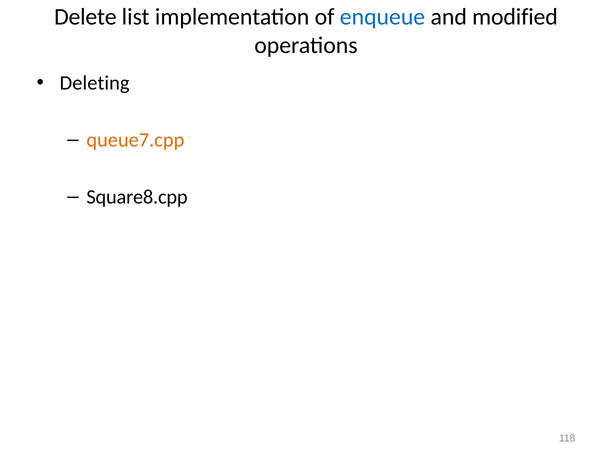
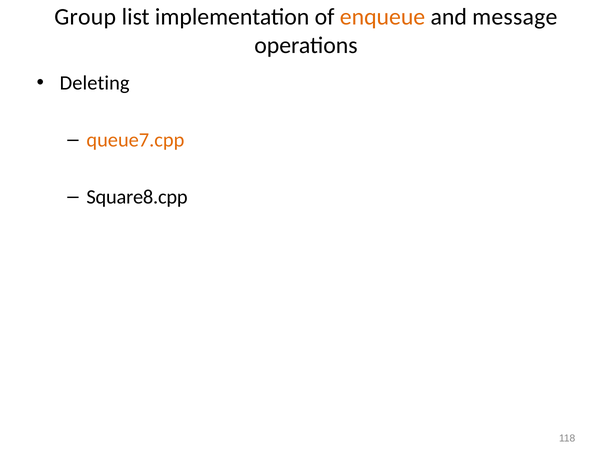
Delete: Delete -> Group (85, 17)
enqueue colour: blue -> orange (383, 17)
modified: modified -> message (515, 17)
